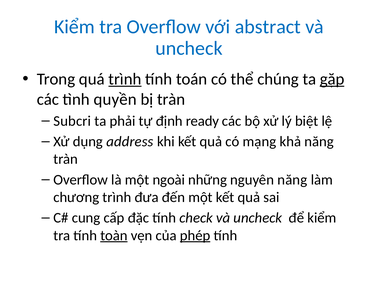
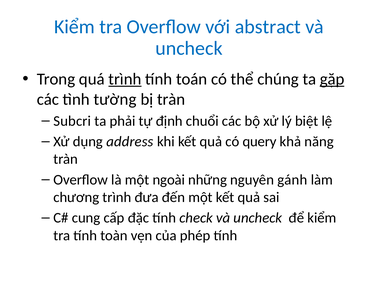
quyền: quyền -> tường (115, 99)
ready: ready -> chuổi (202, 121)
mạng: mạng -> query (260, 142)
nguyên năng: năng -> gánh (292, 180)
toàn underline: present -> none (114, 236)
phép underline: present -> none (195, 236)
